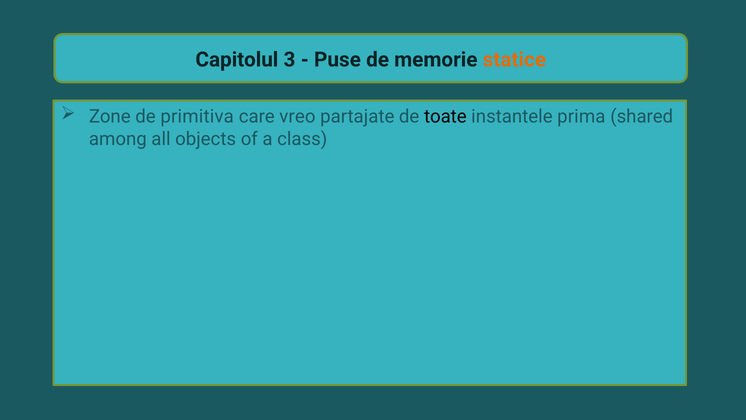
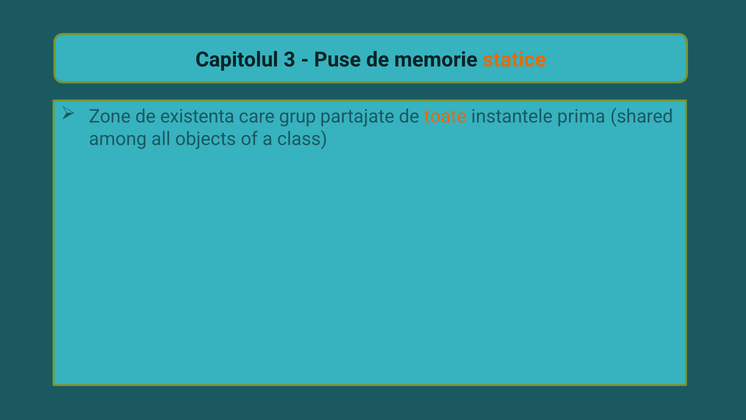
primitiva: primitiva -> existenta (197, 116)
vreo: vreo -> grup (298, 116)
toate colour: black -> orange (445, 116)
